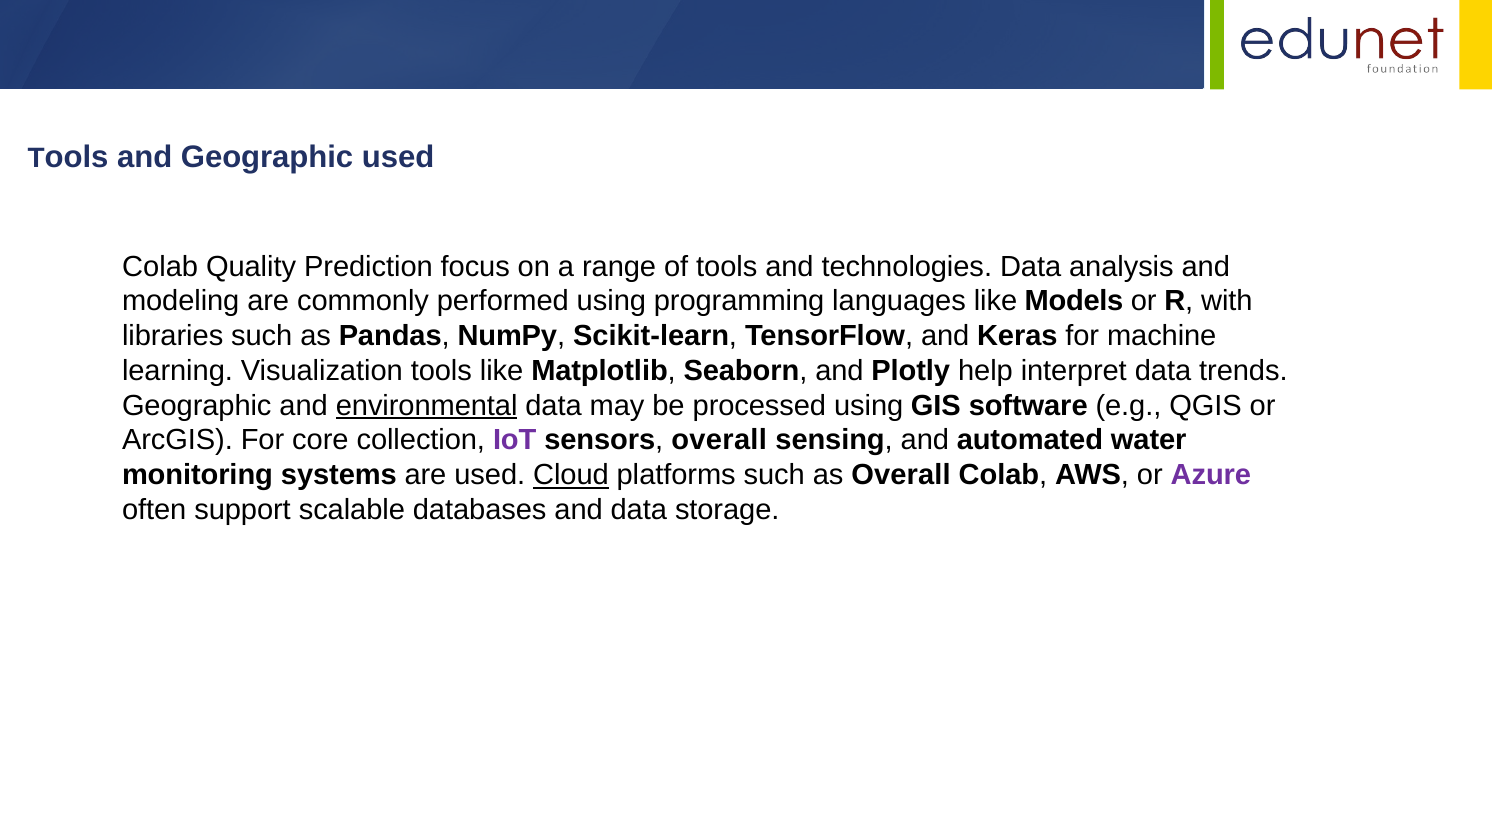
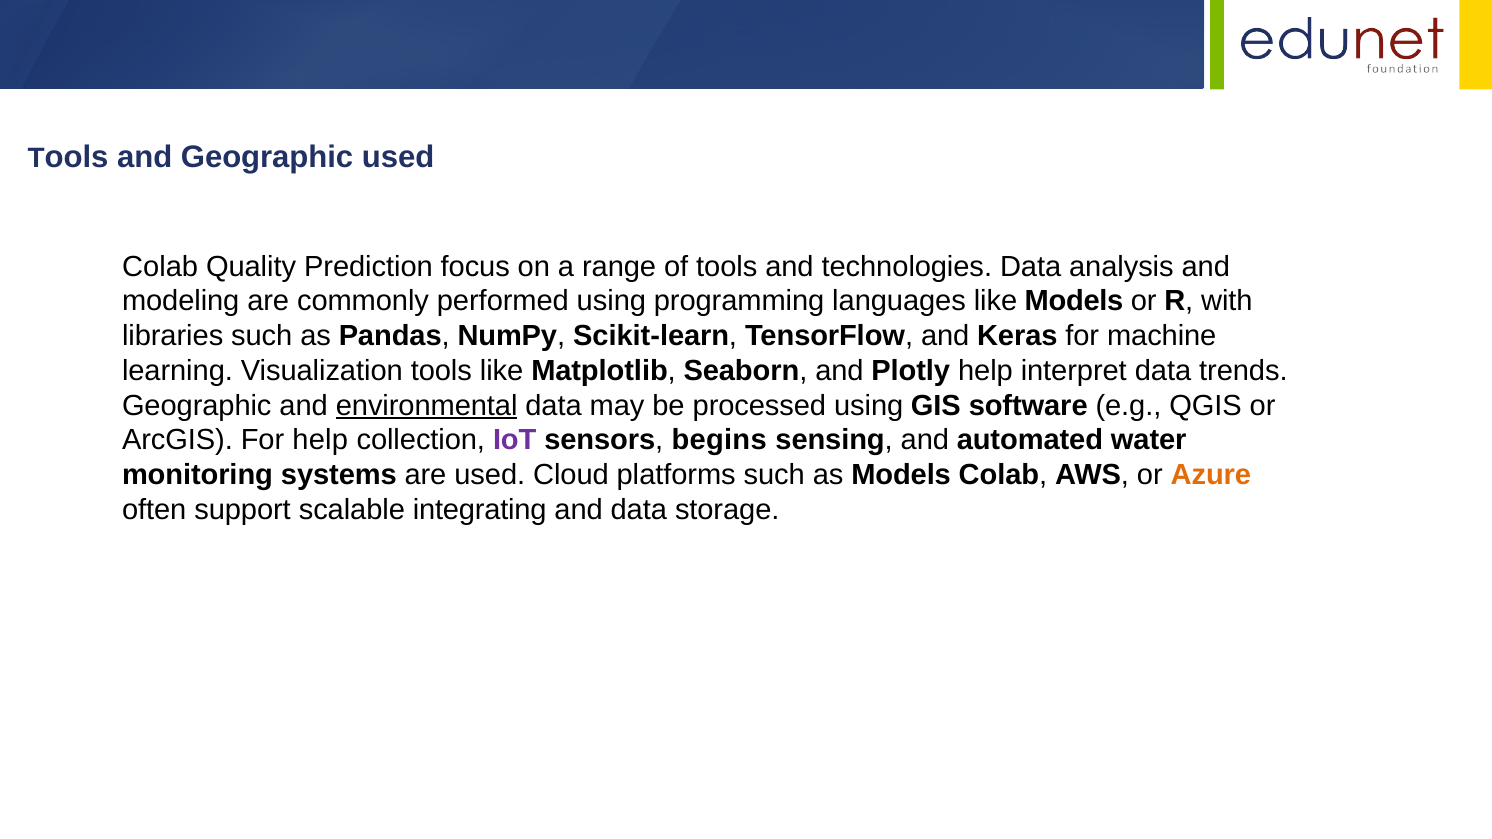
For core: core -> help (320, 441)
sensors overall: overall -> begins (719, 441)
Cloud underline: present -> none (571, 475)
as Overall: Overall -> Models (901, 475)
Azure colour: purple -> orange (1211, 475)
databases: databases -> integrating (480, 510)
